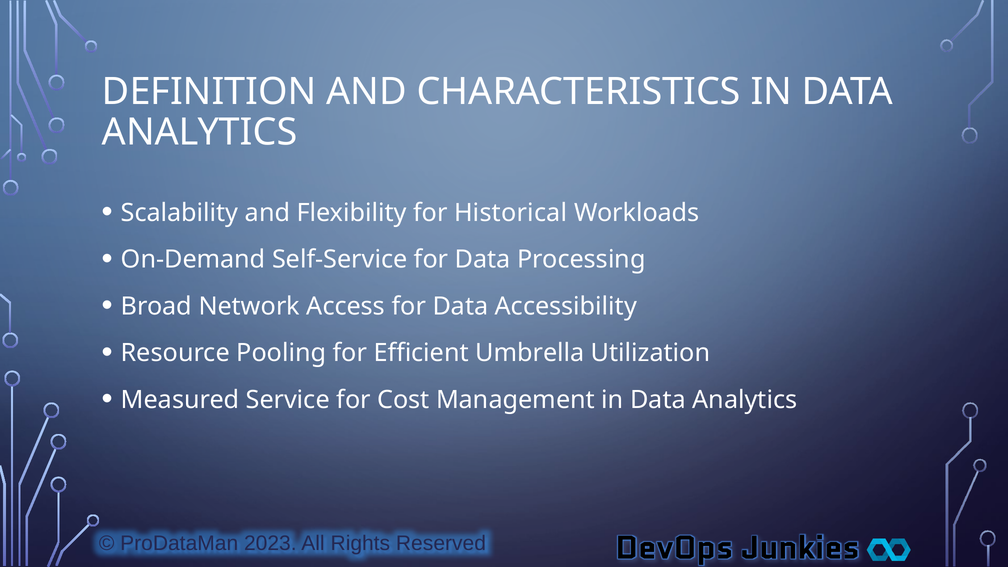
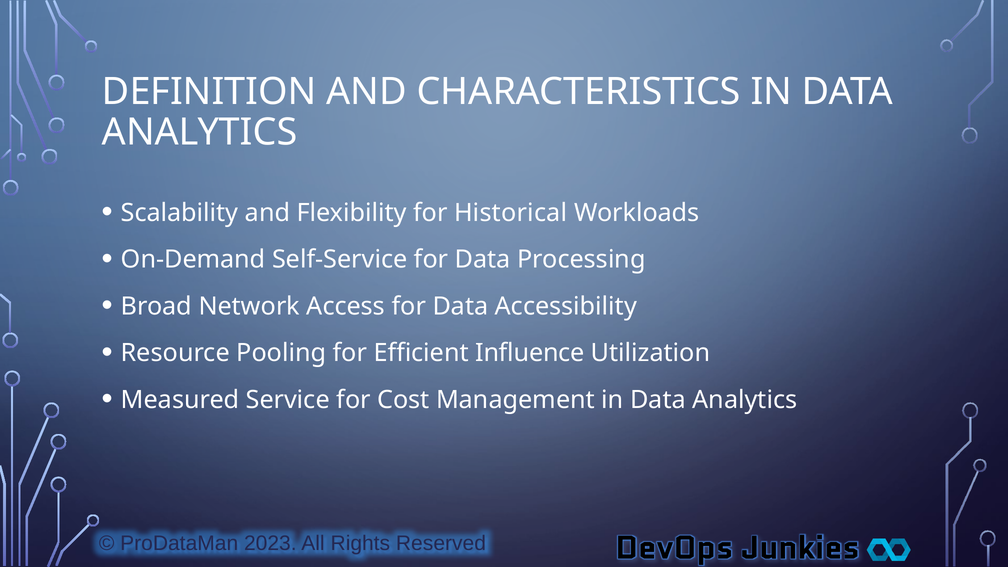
Umbrella: Umbrella -> Influence (530, 353)
